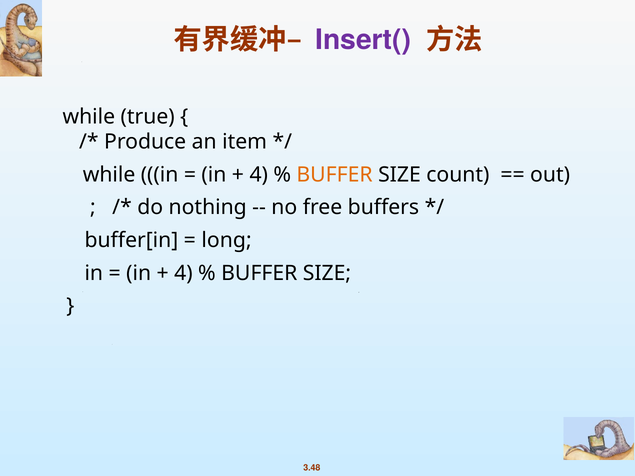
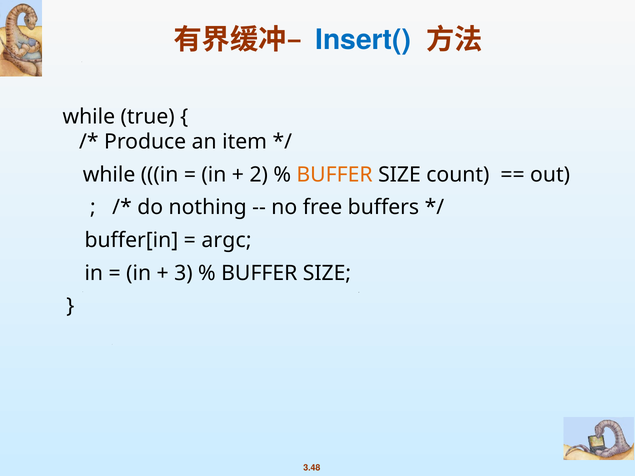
Insert( colour: purple -> blue (363, 40)
4: 4 -> 2 (259, 175)
long: long -> argc (226, 240)
4: 4 -> 3 (183, 273)
